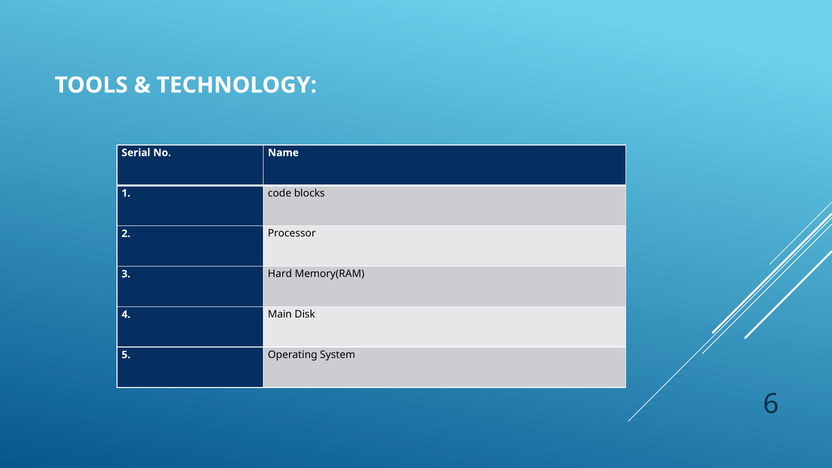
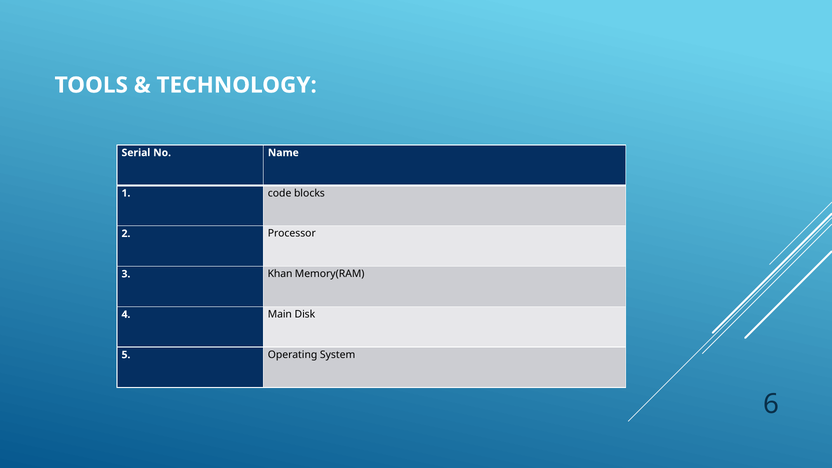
Hard: Hard -> Khan (280, 274)
